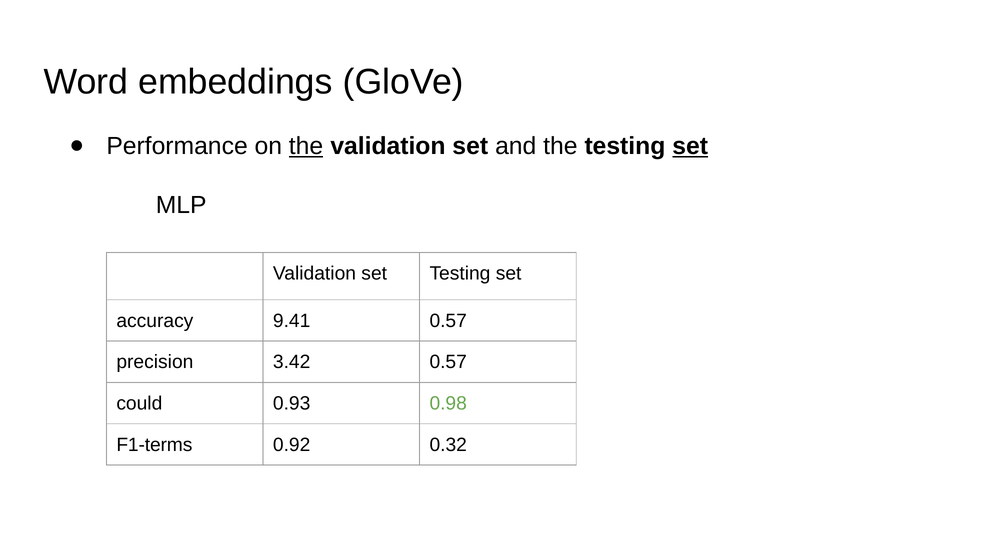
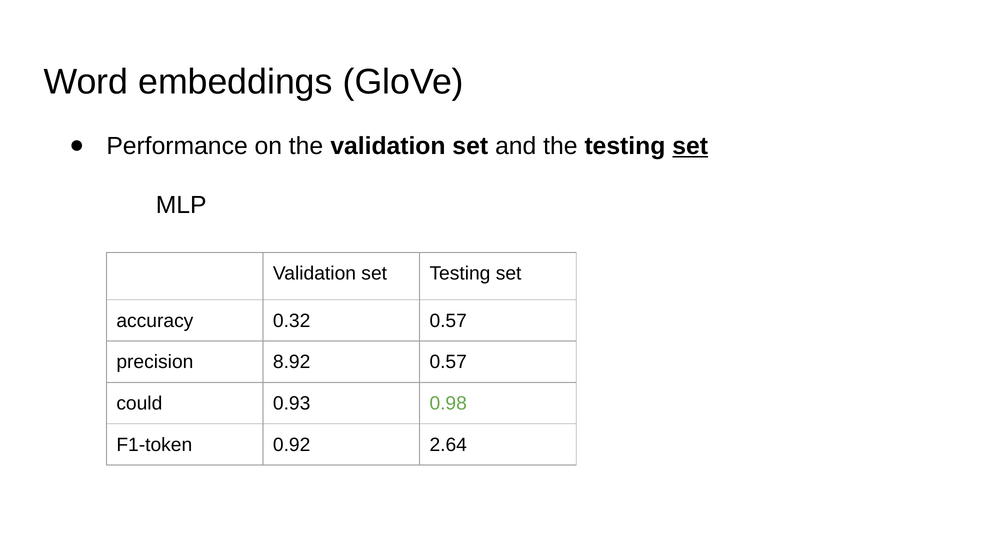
the underline: present -> none (306, 146)
9.41: 9.41 -> 0.32 (292, 321)
3.42: 3.42 -> 8.92 (292, 362)
F1-terms: F1-terms -> F1-token (154, 445)
0.32: 0.32 -> 2.64 (448, 445)
